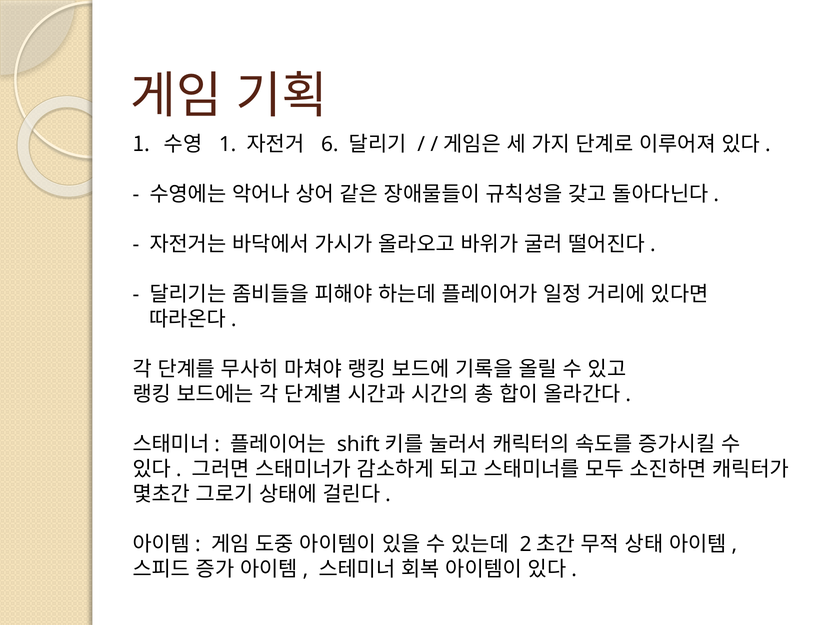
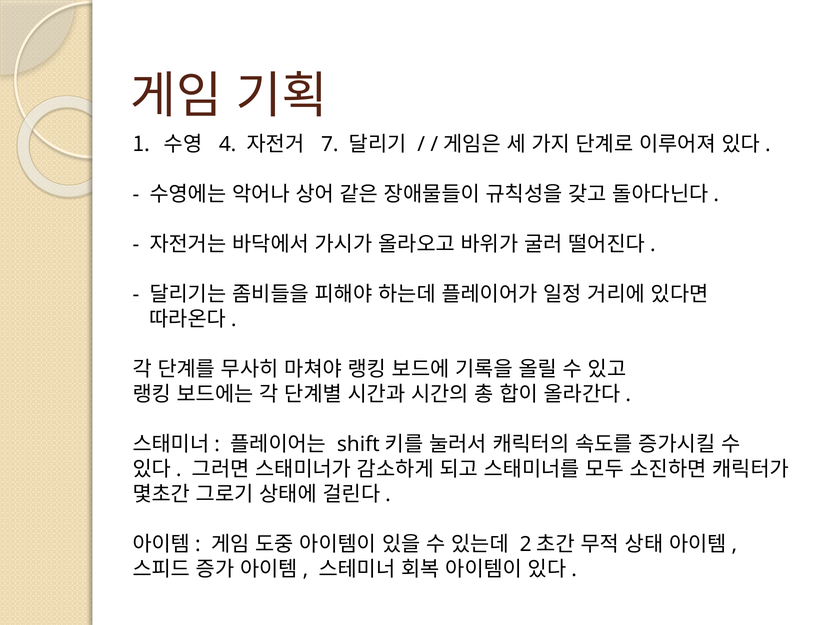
1: 1 -> 4 (228, 144)
6: 6 -> 7 (330, 144)
